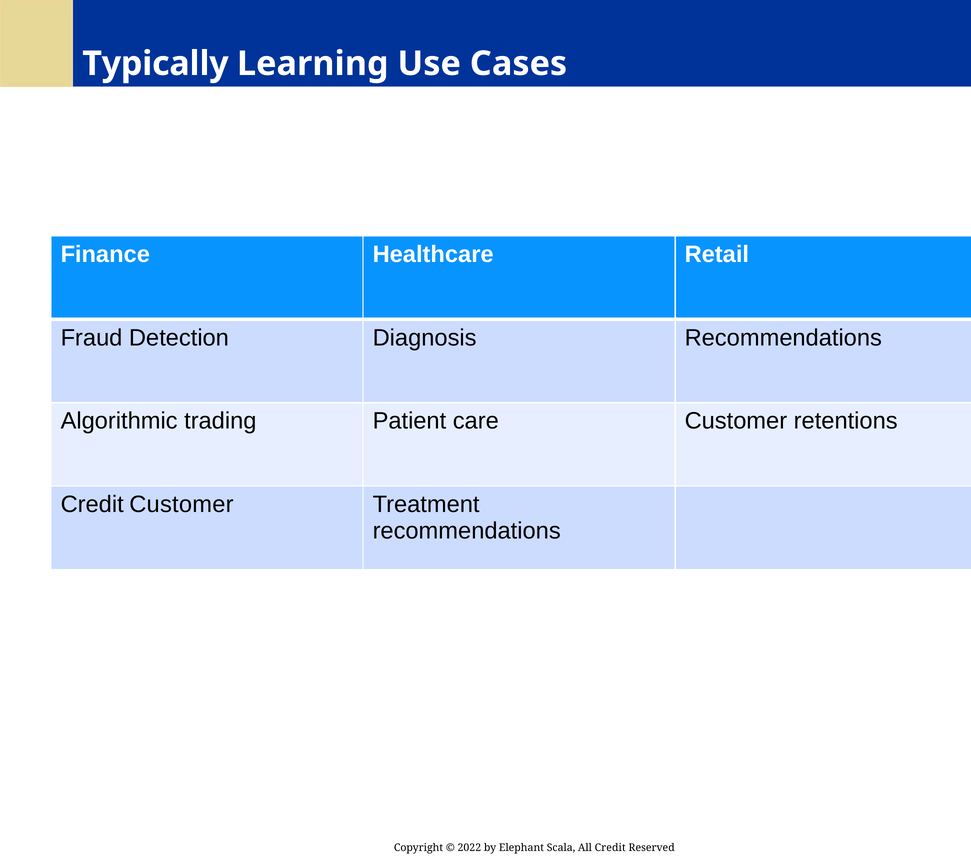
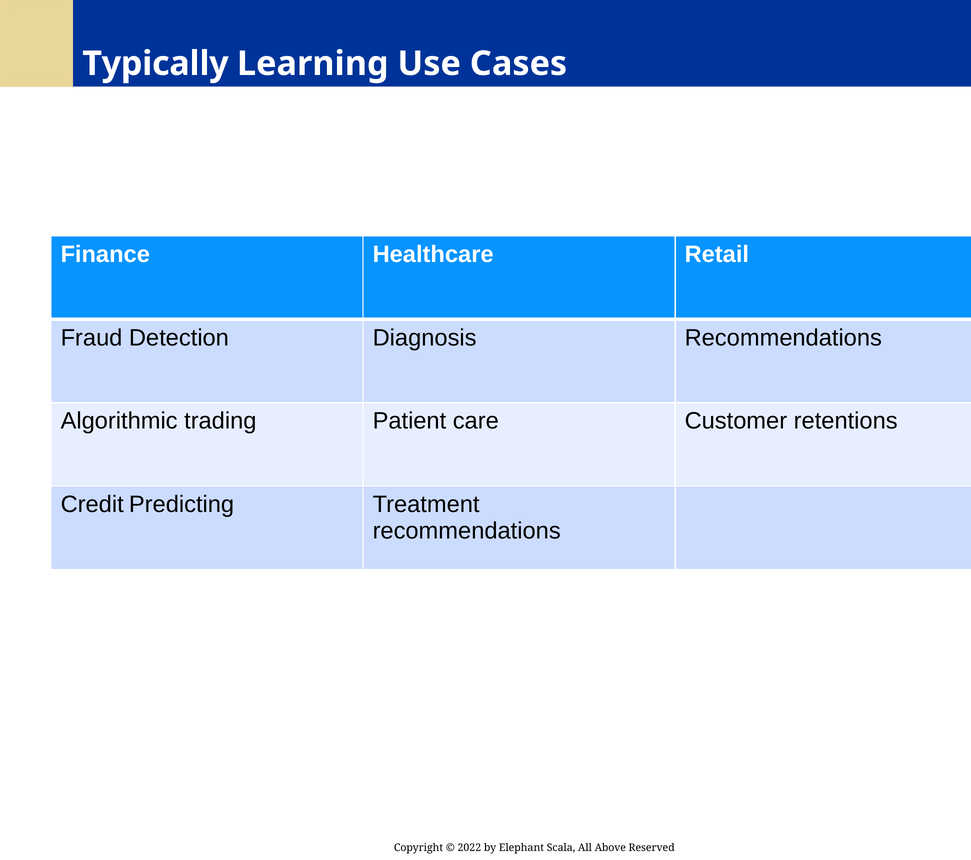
Credit Customer: Customer -> Predicting (182, 504)
All Credit: Credit -> Above (610, 847)
